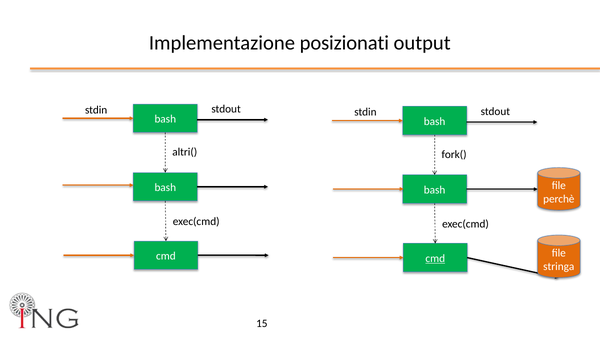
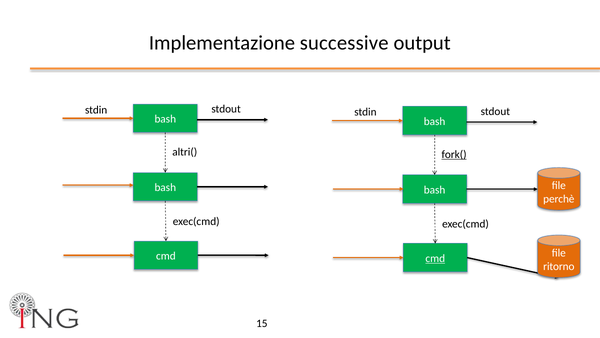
posizionati: posizionati -> successive (344, 43)
fork( underline: none -> present (454, 154)
stringa: stringa -> ritorno (559, 266)
